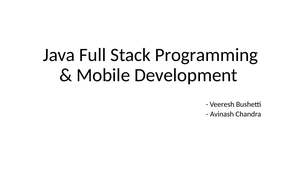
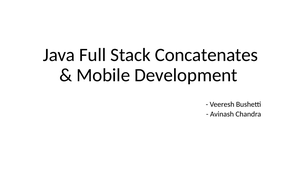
Programming: Programming -> Concatenates (206, 55)
